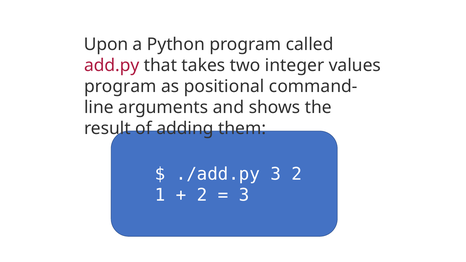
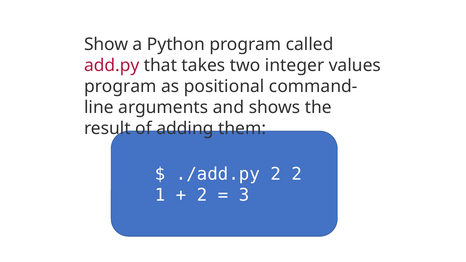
Upon: Upon -> Show (106, 44)
./add.py 3: 3 -> 2 (276, 174)
